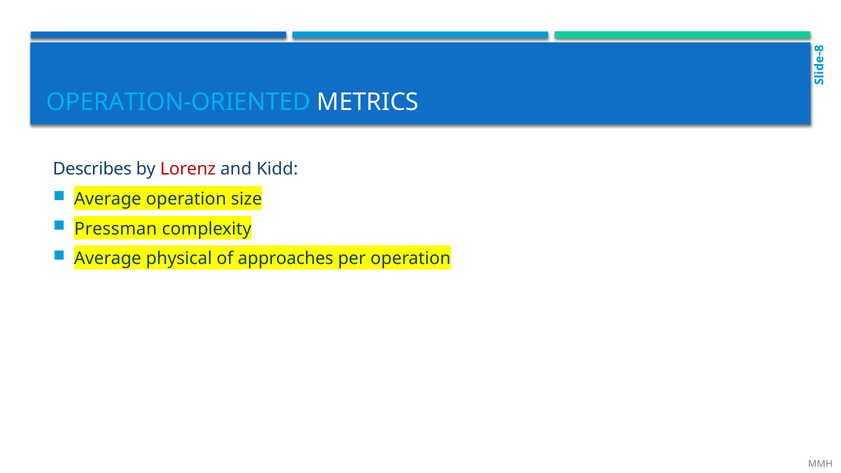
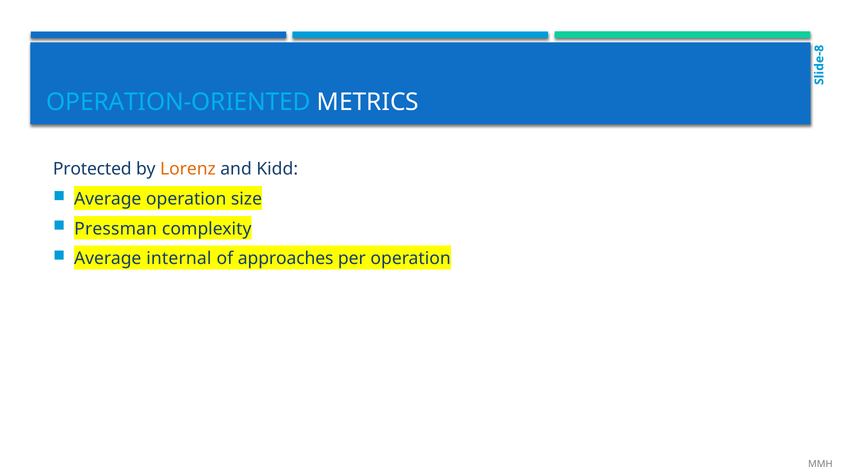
Describes: Describes -> Protected (92, 169)
Lorenz colour: red -> orange (188, 169)
physical: physical -> internal (179, 259)
